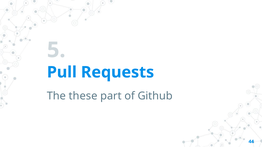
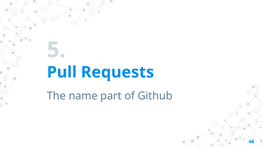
these: these -> name (83, 96)
